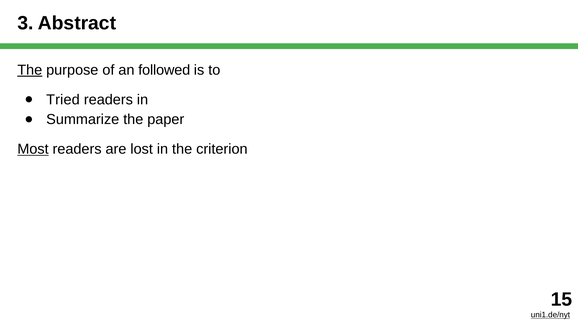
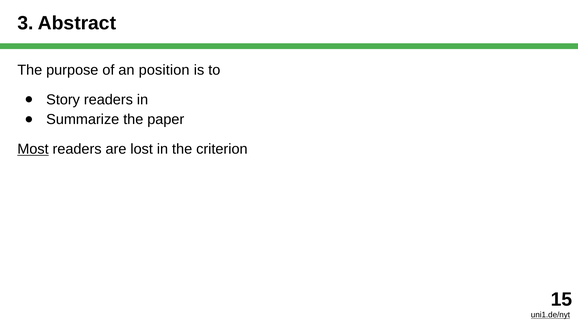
The underline: present -> none (30, 70)
followed: followed -> position (164, 70)
Tried: Tried -> Story (63, 100)
